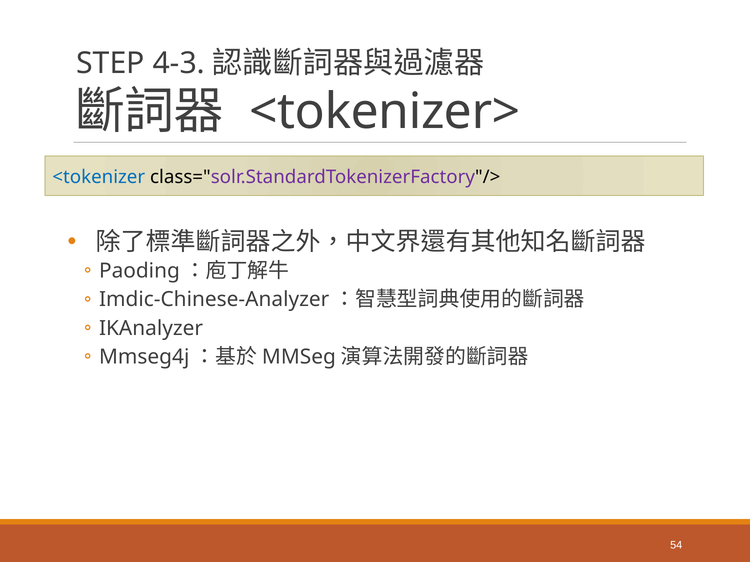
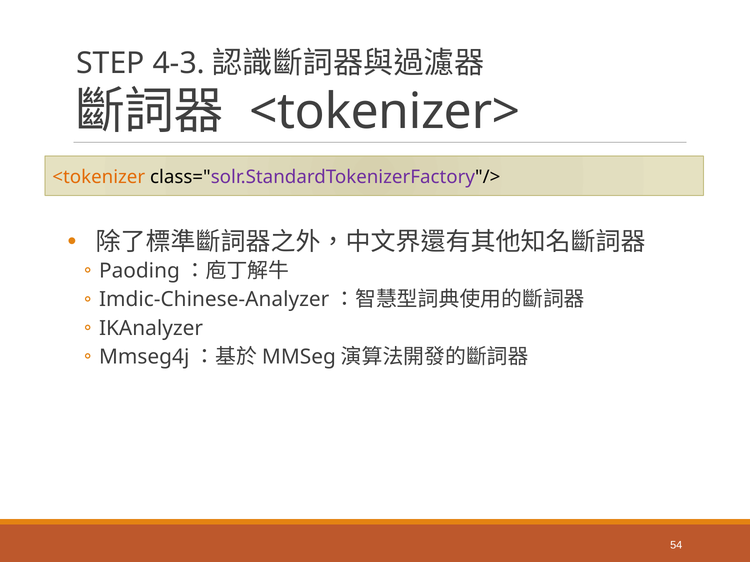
<tokenizer colour: blue -> orange (99, 177)
